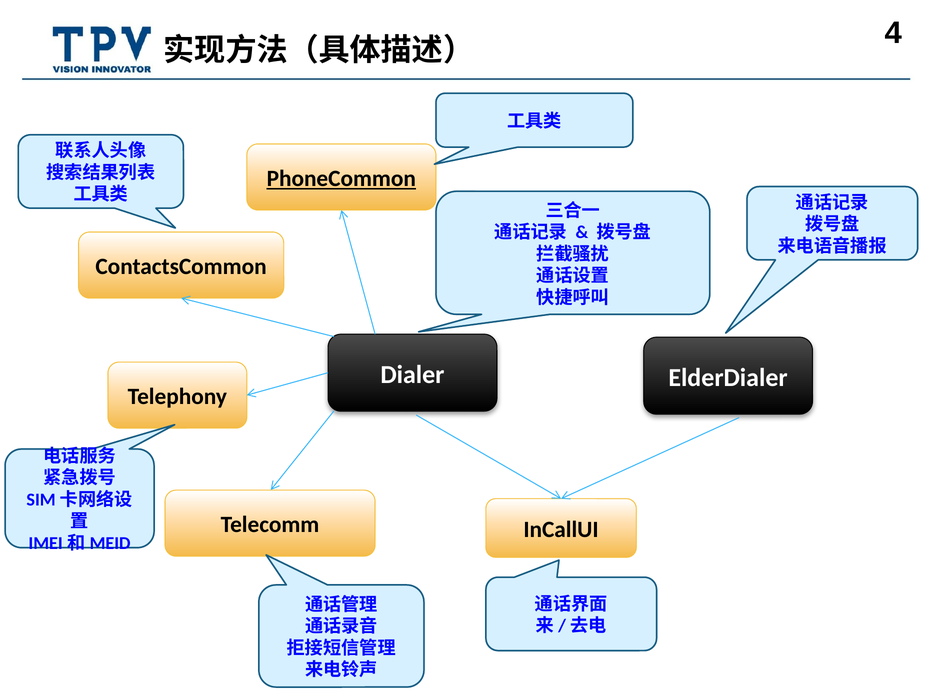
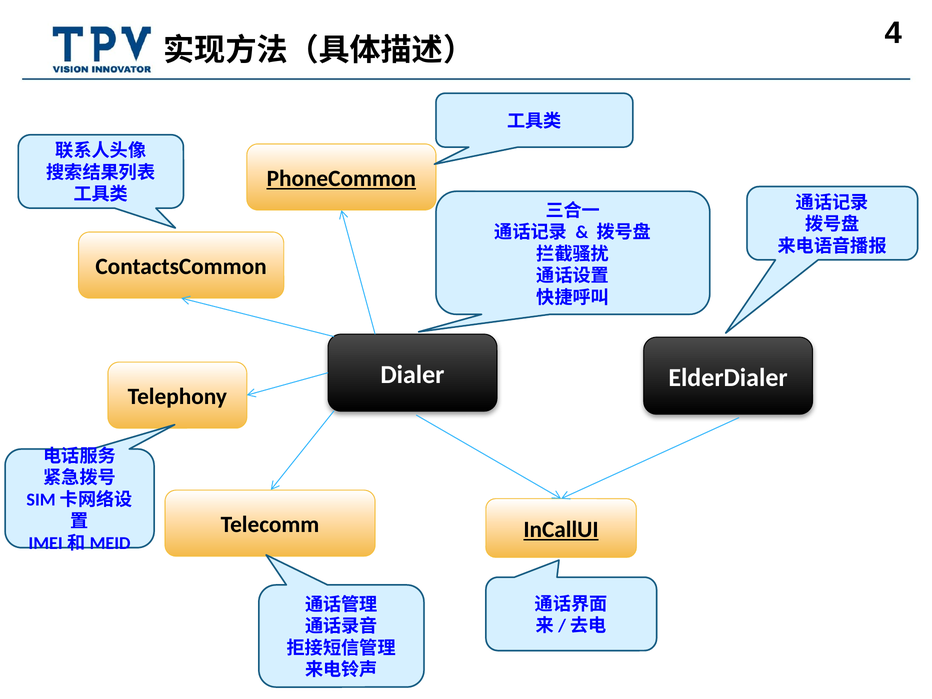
InCallUI underline: none -> present (561, 530)
